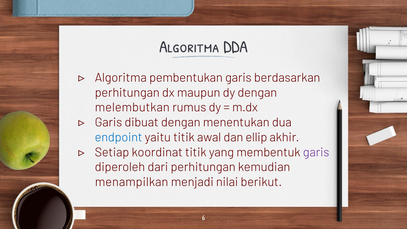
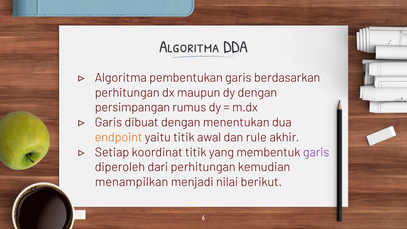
melembutkan: melembutkan -> persimpangan (132, 107)
endpoint colour: blue -> orange (119, 137)
ellip: ellip -> rule (256, 137)
